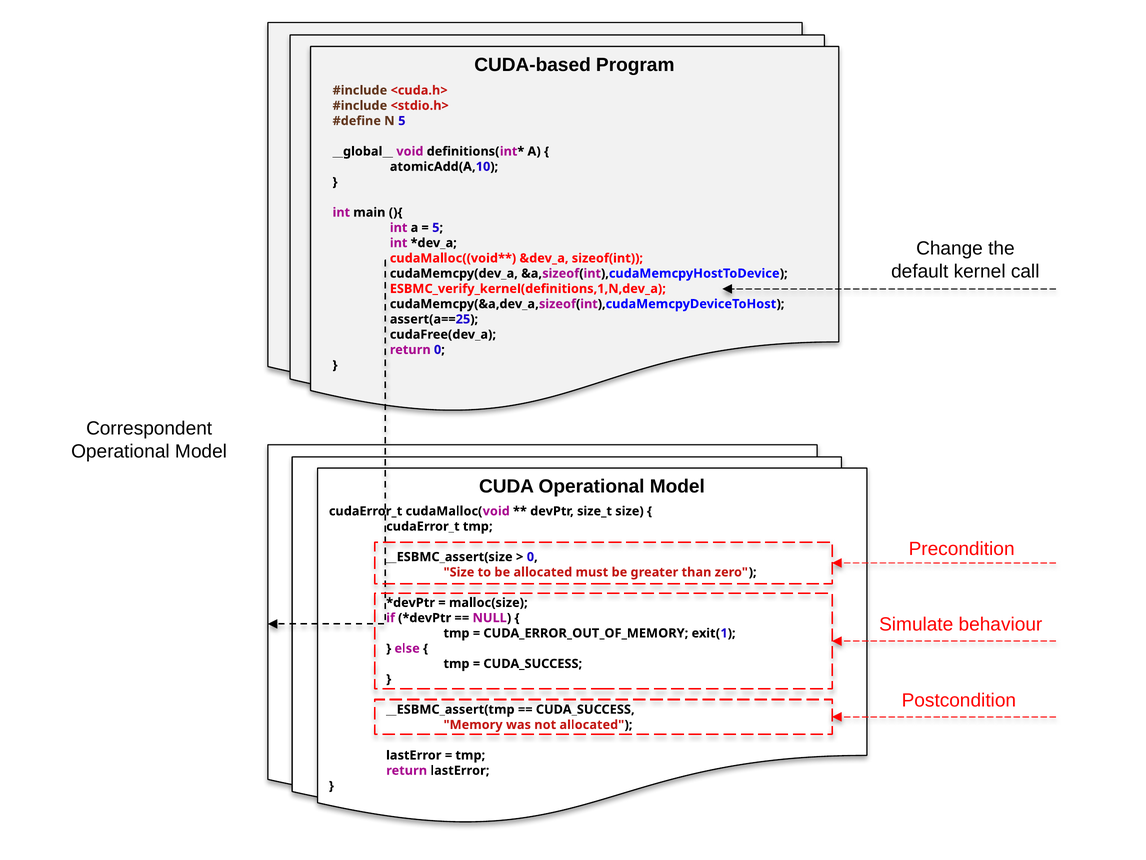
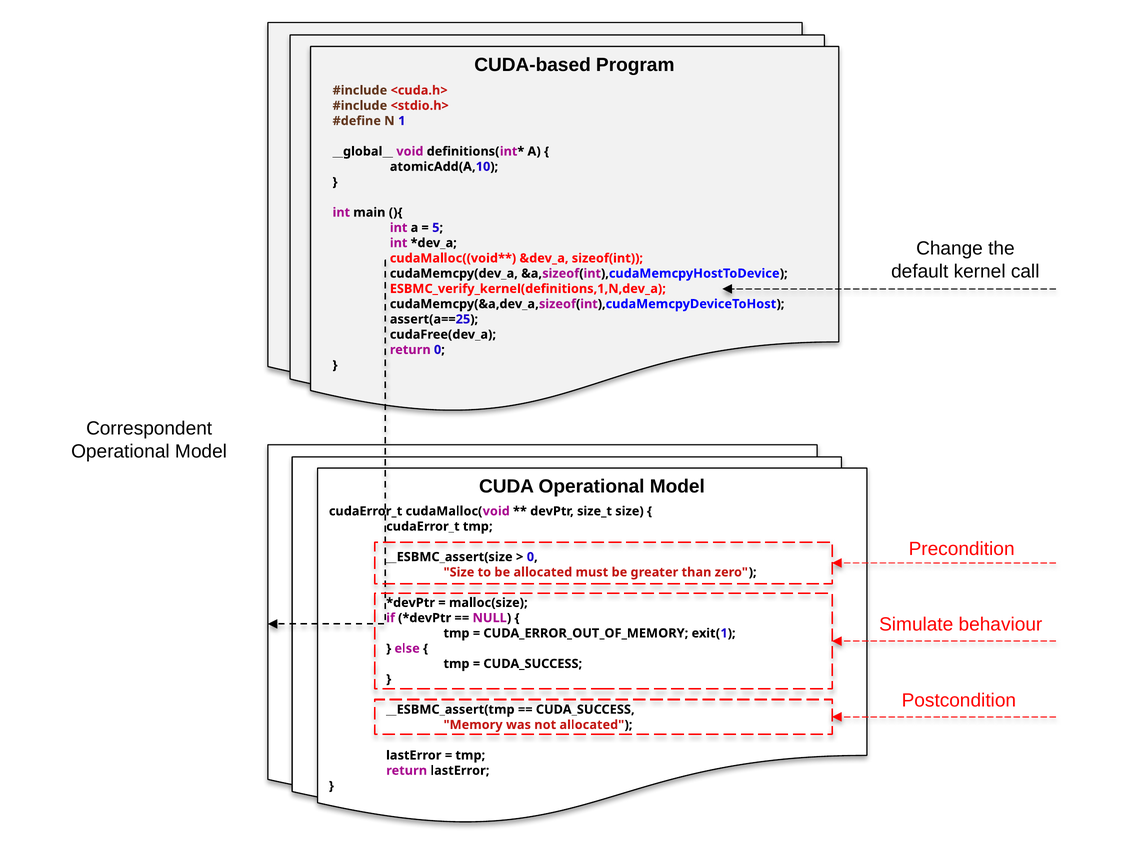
N 5: 5 -> 1 (402, 121)
